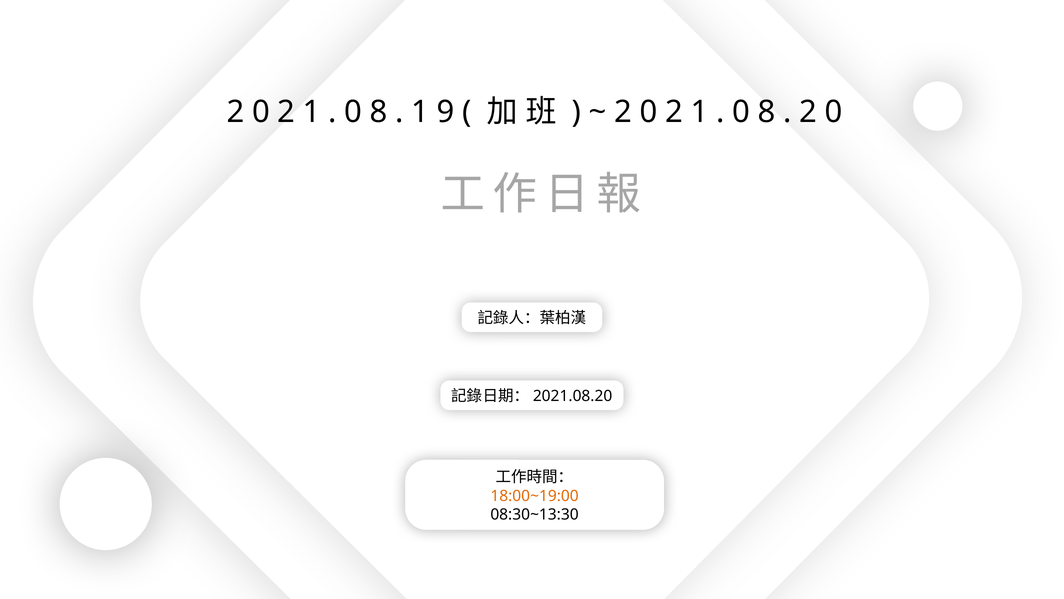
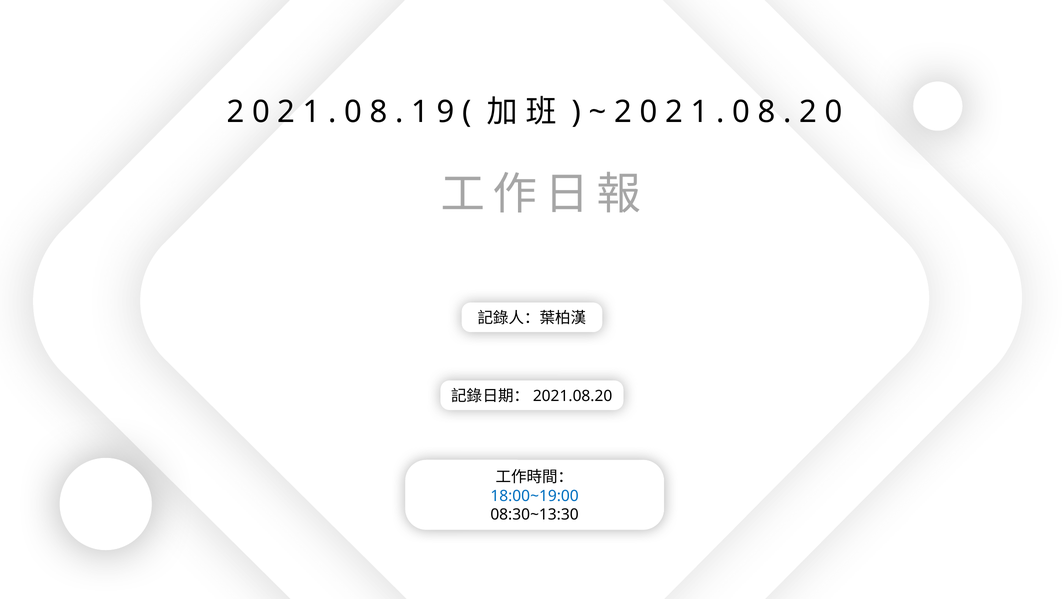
18:00~19:00 colour: orange -> blue (535, 496)
